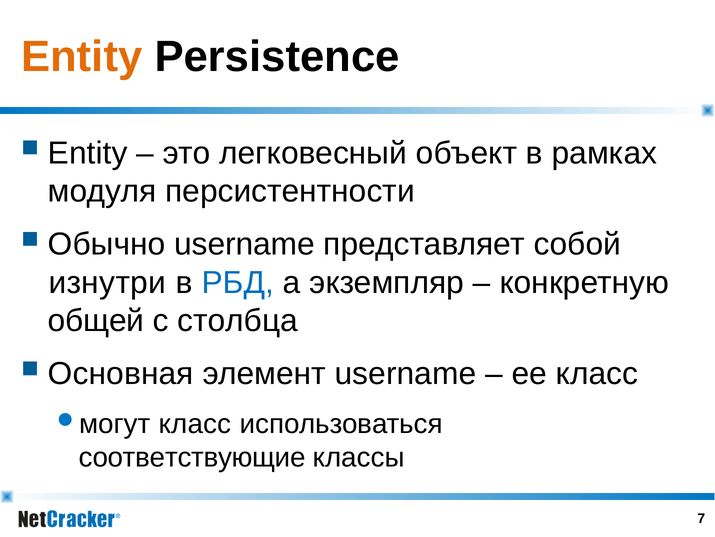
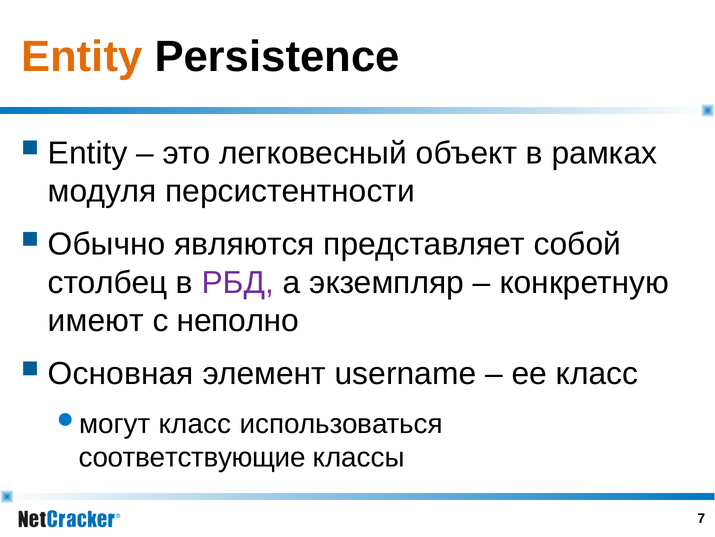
Обычно username: username -> являются (244, 244)
изнутри: изнутри -> столбец (108, 282)
РБД colour: blue -> purple (238, 282)
общей: общей -> имеют (96, 320)
столбца: столбца -> неполно (238, 320)
